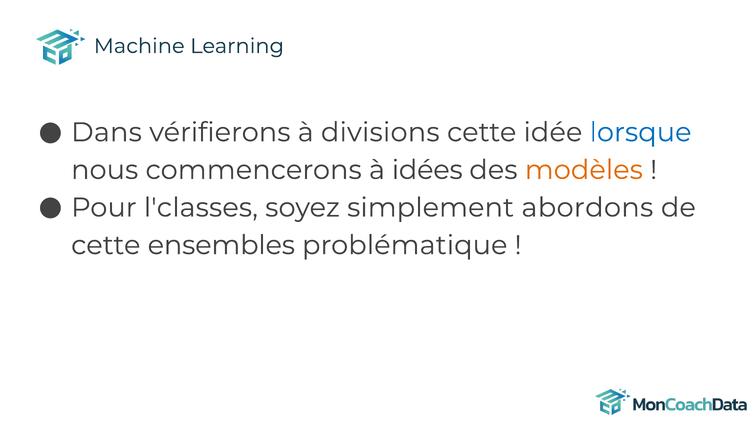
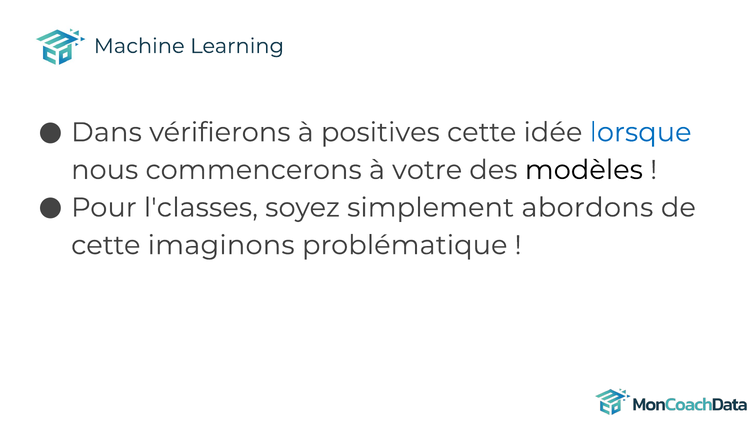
divisions: divisions -> positives (380, 132)
idées: idées -> votre (427, 170)
modèles colour: orange -> black (584, 170)
ensembles: ensembles -> imaginons (221, 245)
